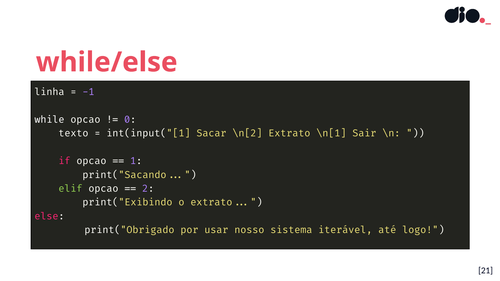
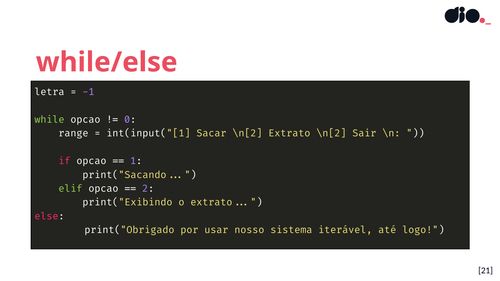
linha: linha -> letra (49, 92)
while colour: white -> light green (49, 120)
texto: texto -> range (73, 134)
Extrato \n[1: \n[1 -> \n[2 (331, 134)
